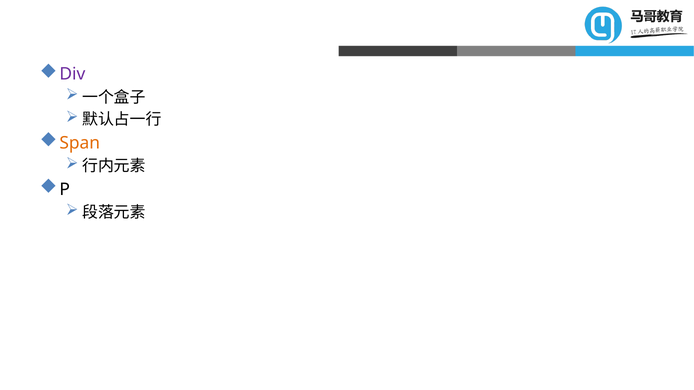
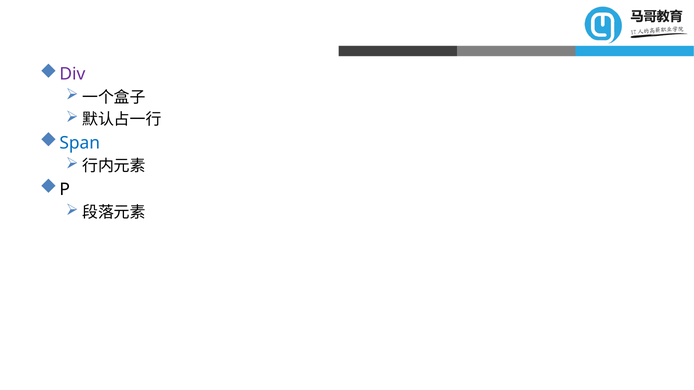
Span colour: orange -> blue (80, 143)
